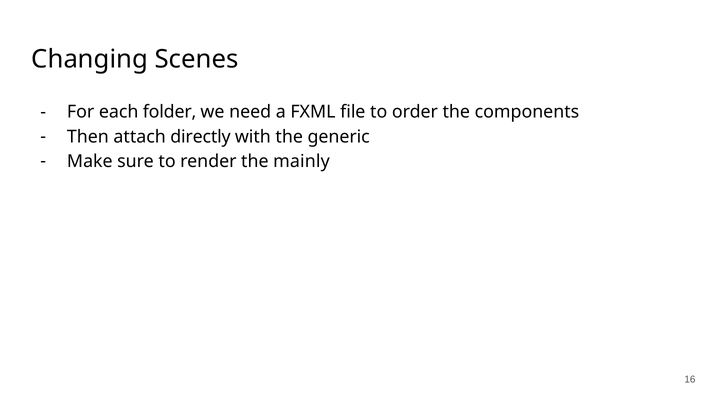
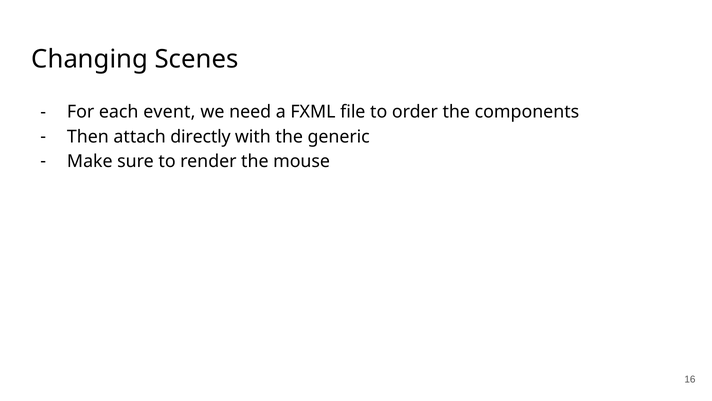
folder: folder -> event (169, 112)
mainly: mainly -> mouse (302, 161)
